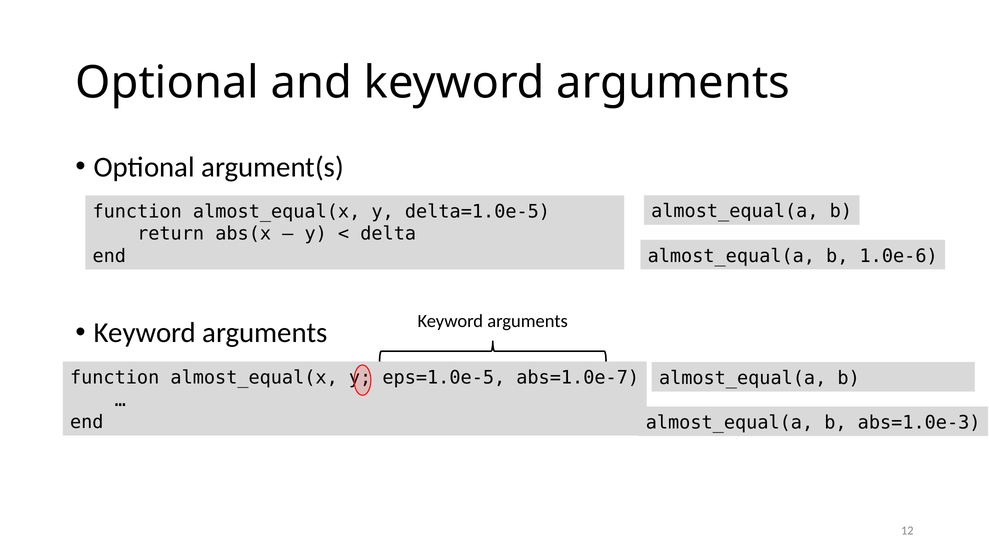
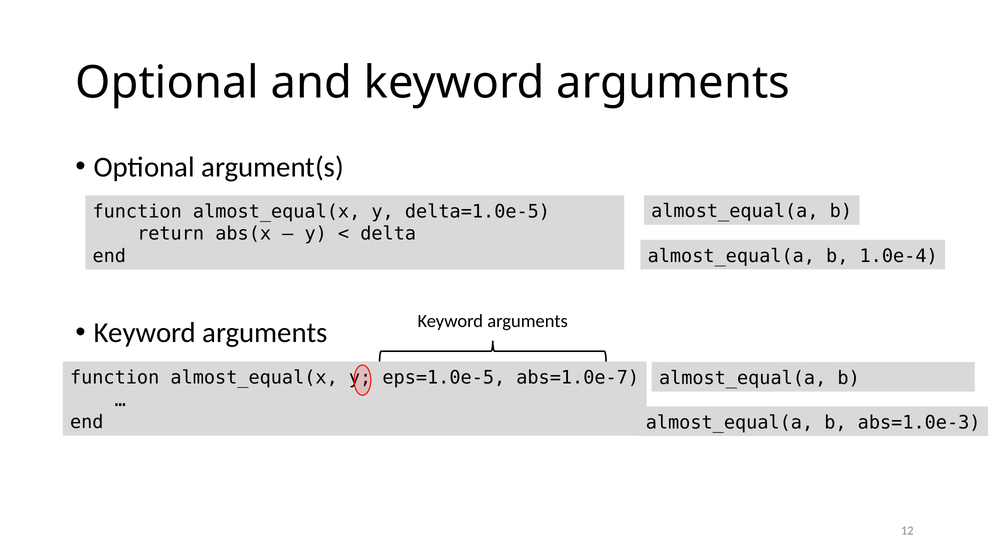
1.0e-6: 1.0e-6 -> 1.0e-4 (899, 256)
